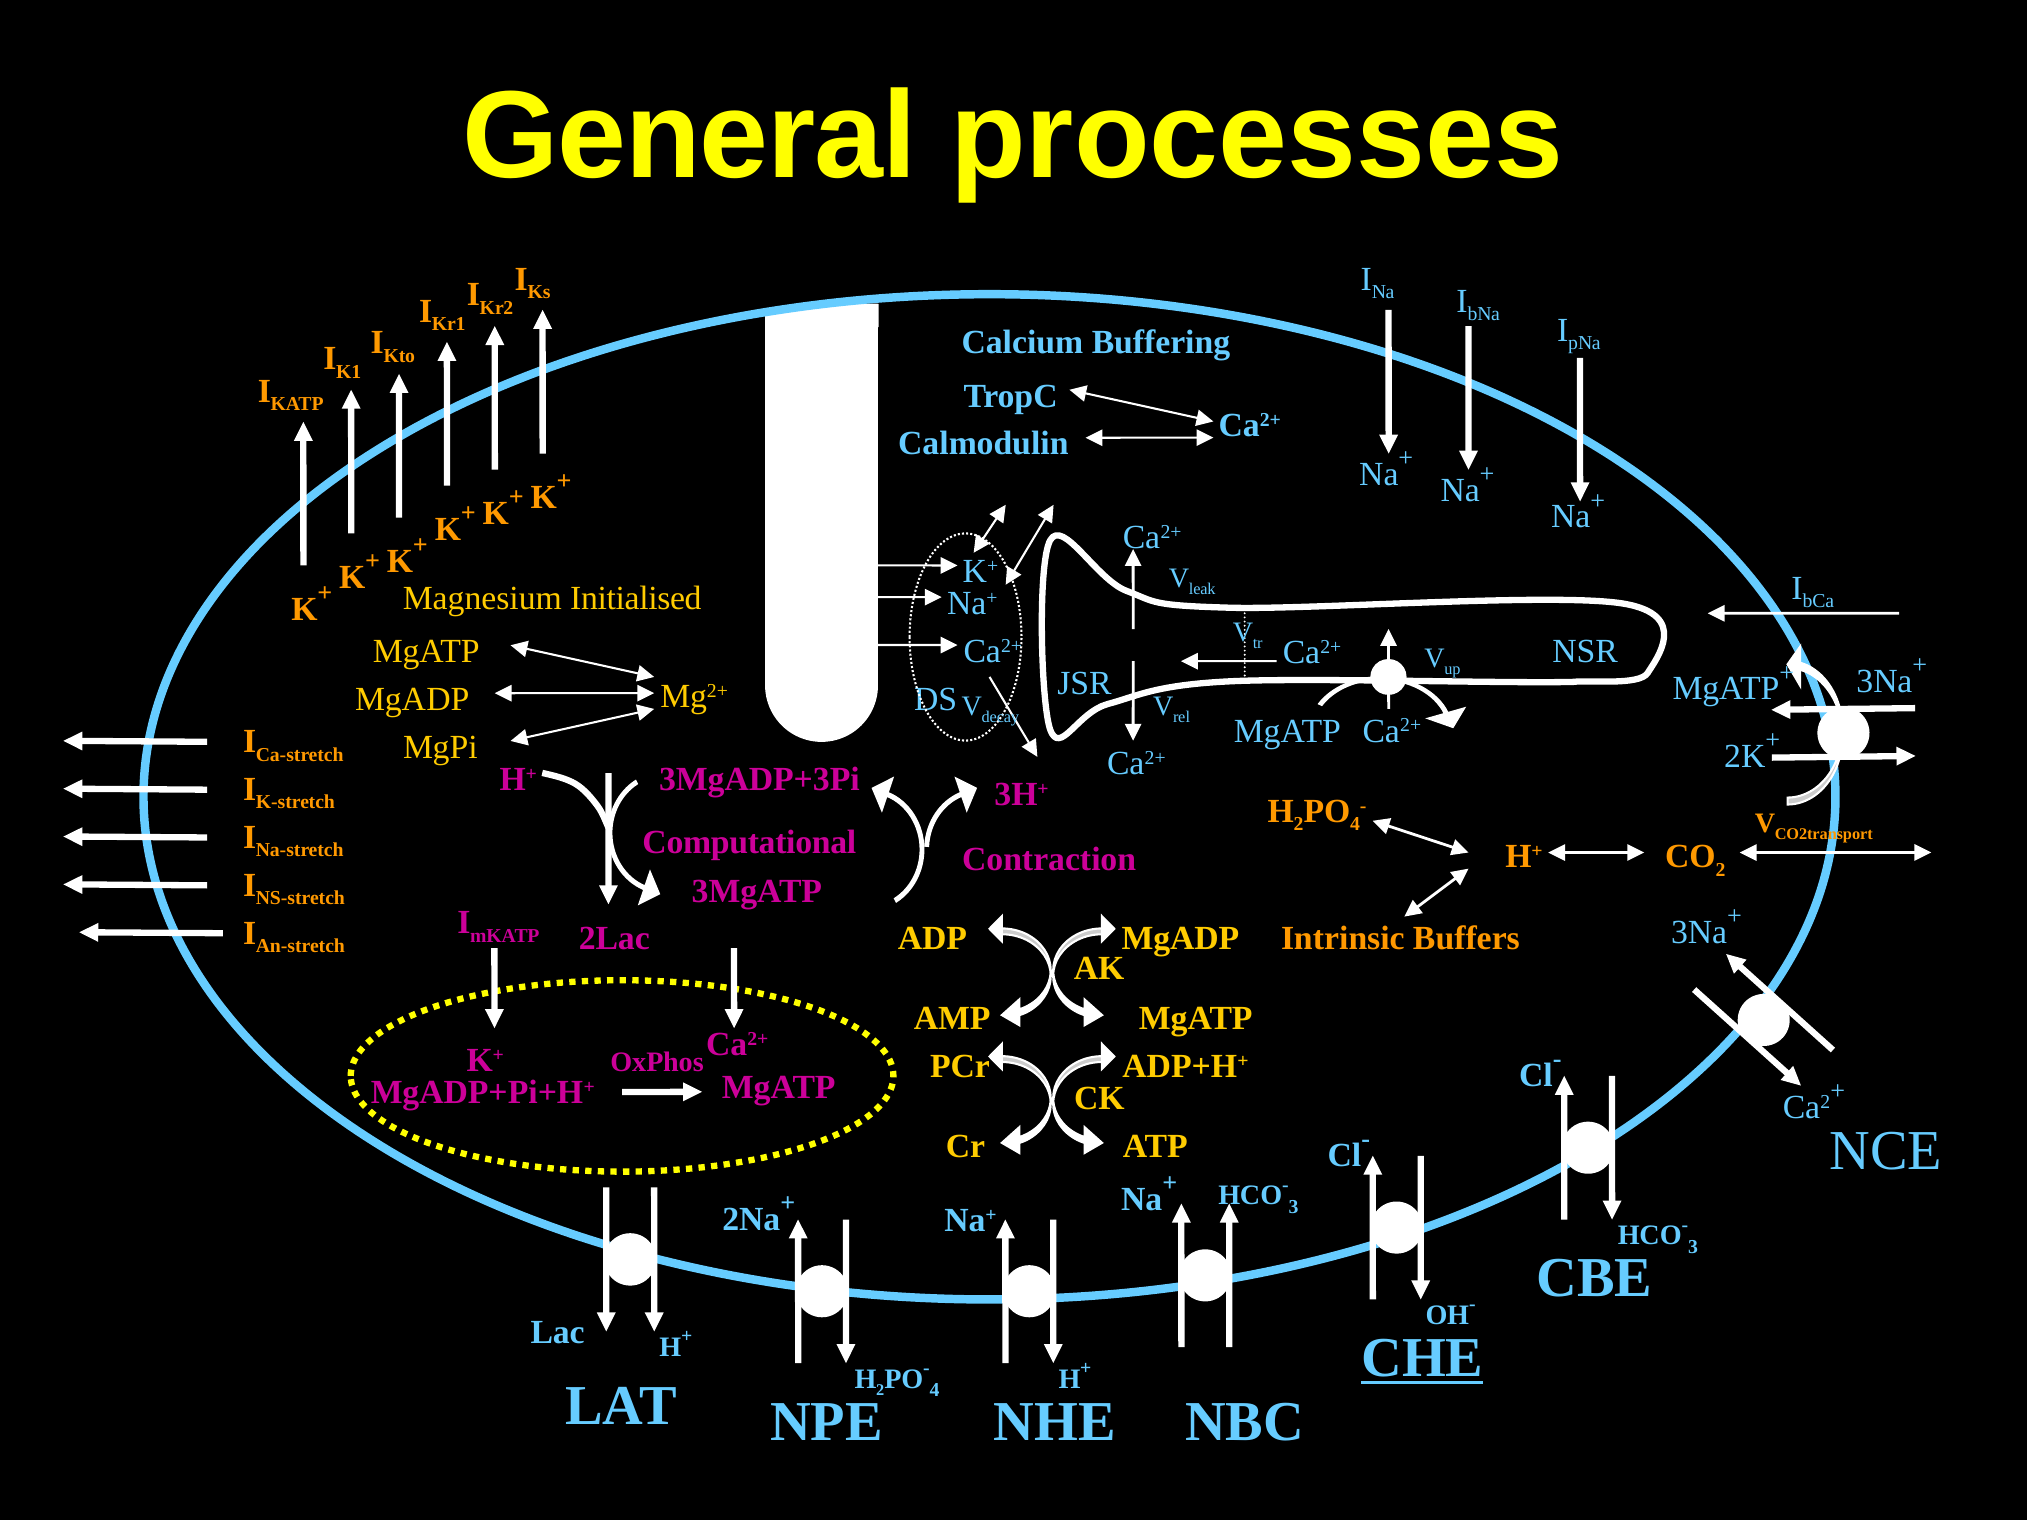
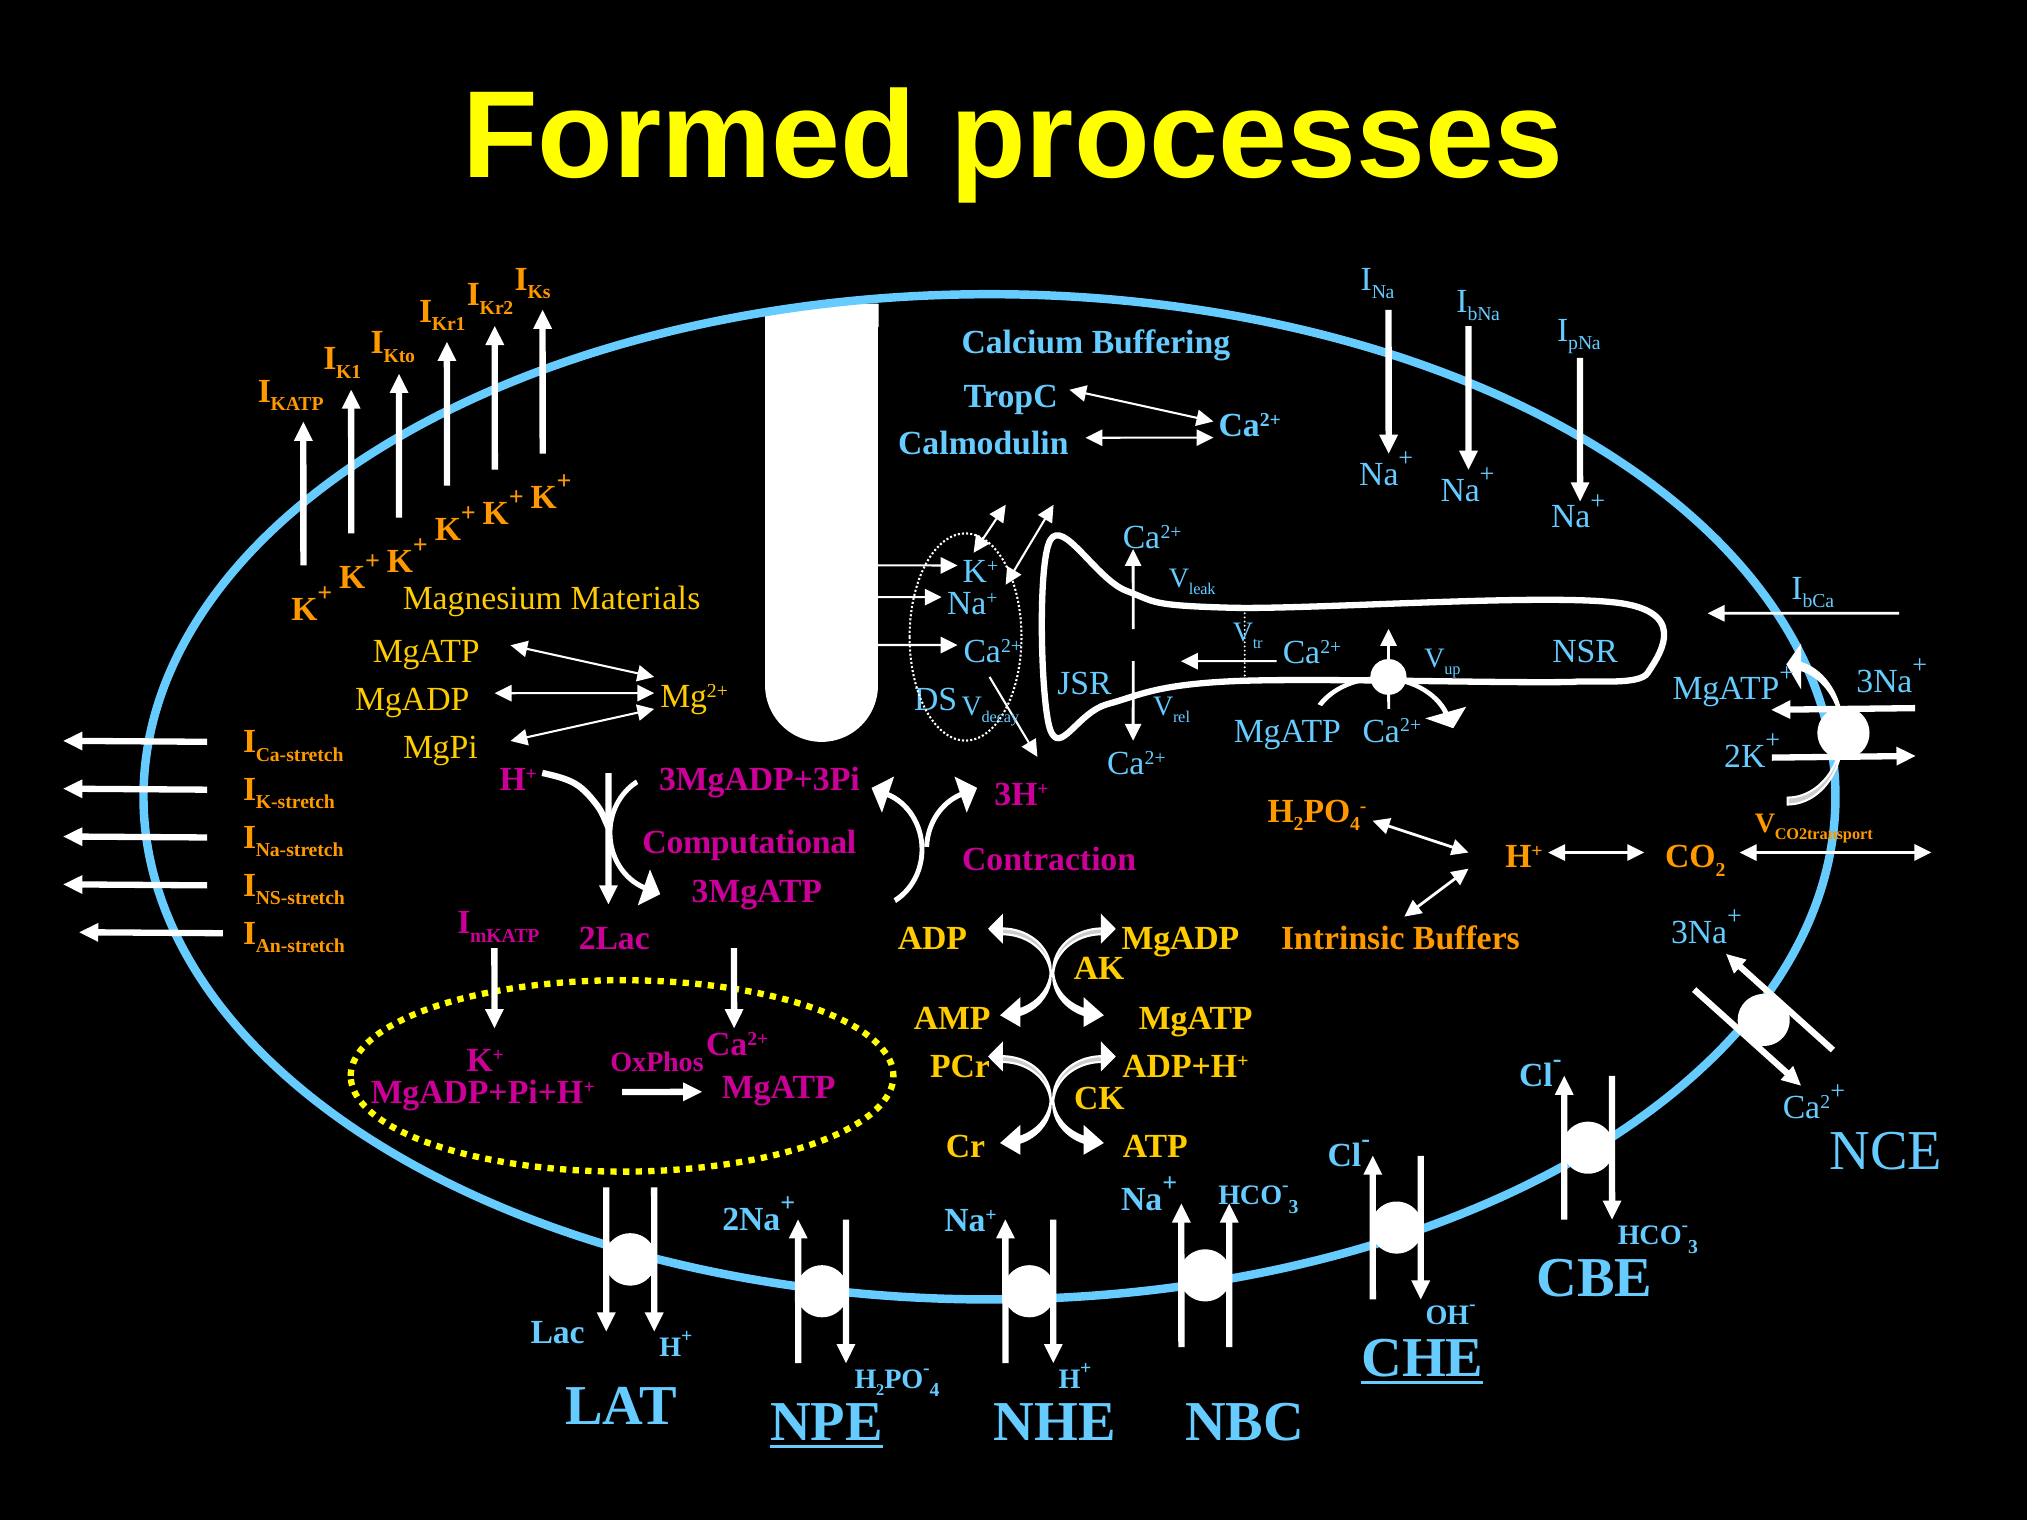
General: General -> Formed (689, 136)
Initialised: Initialised -> Materials (636, 598)
NPE underline: none -> present (826, 1422)
